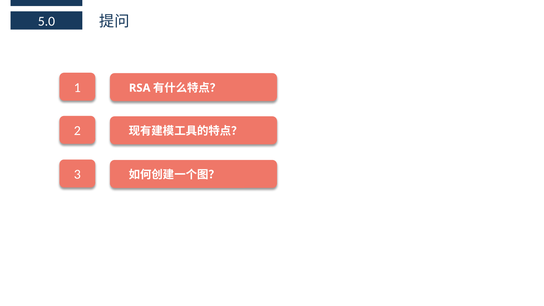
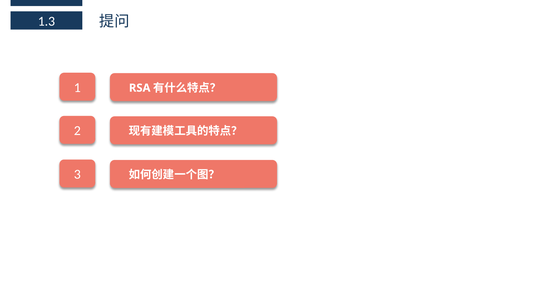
5.0: 5.0 -> 1.3 (46, 21)
